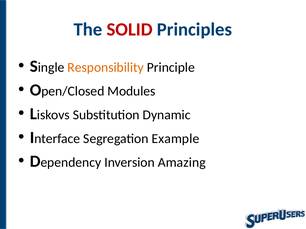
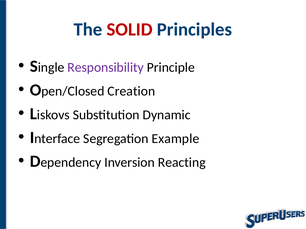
Responsibility colour: orange -> purple (106, 68)
Modules: Modules -> Creation (131, 91)
Amazing: Amazing -> Reacting (182, 163)
